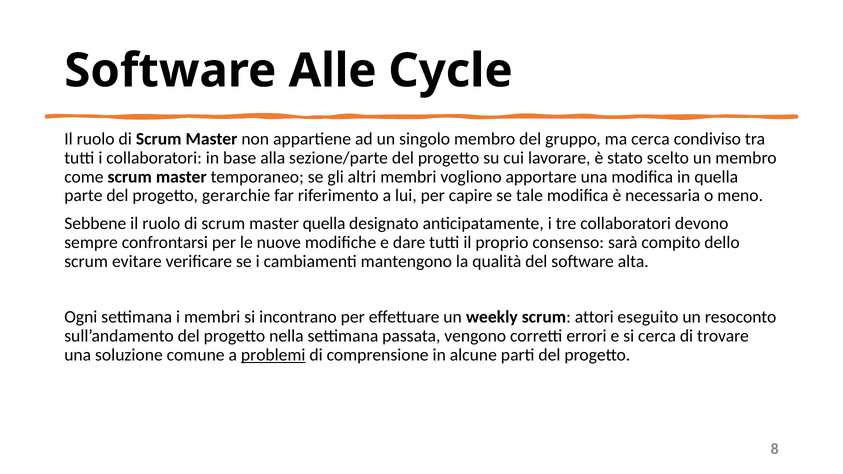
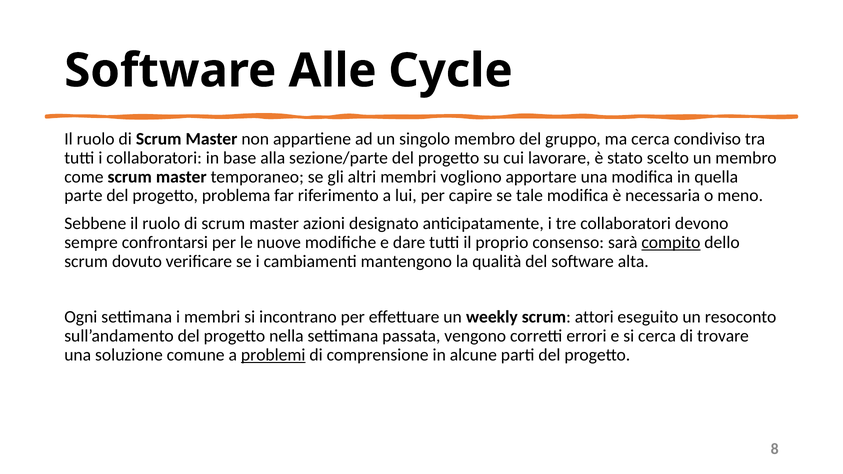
gerarchie: gerarchie -> problema (236, 196)
master quella: quella -> azioni (324, 224)
compito underline: none -> present (671, 243)
evitare: evitare -> dovuto (137, 262)
